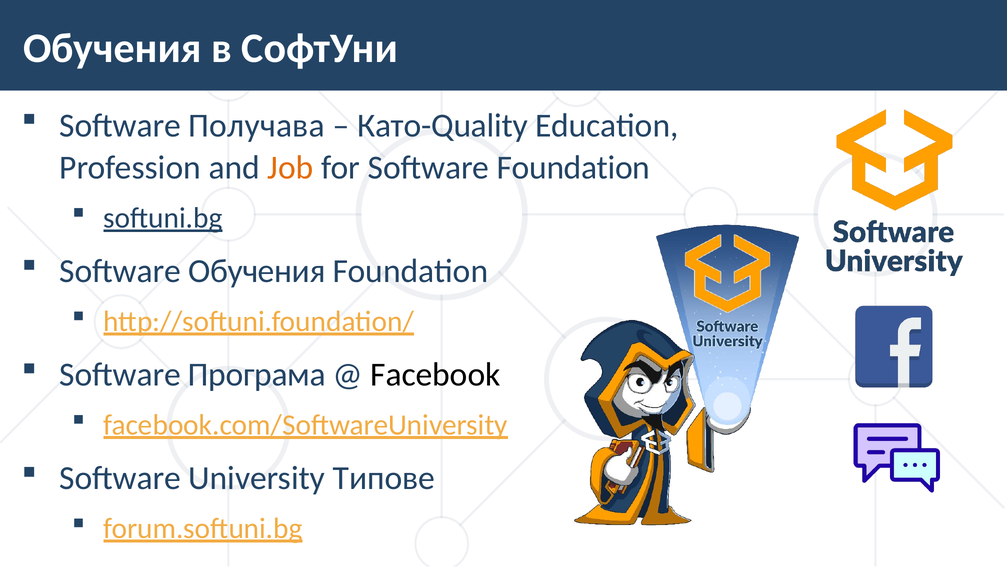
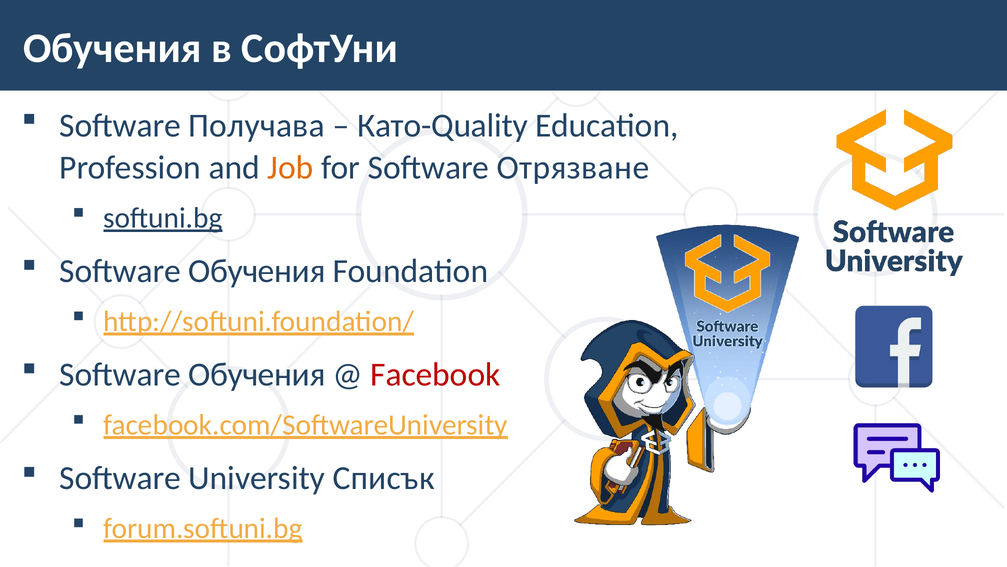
Software Foundation: Foundation -> Отрязване (573, 168)
Програма: Програма -> Обучения (257, 375)
Facebook colour: black -> red (435, 375)
Типове: Типове -> Списък (384, 478)
